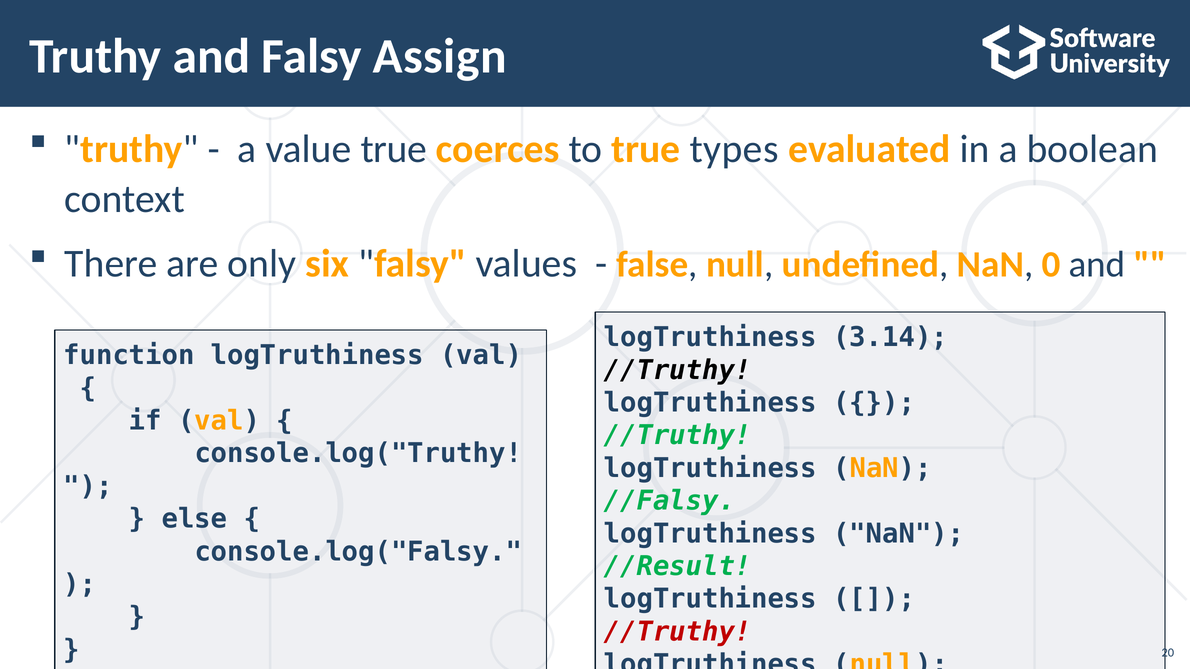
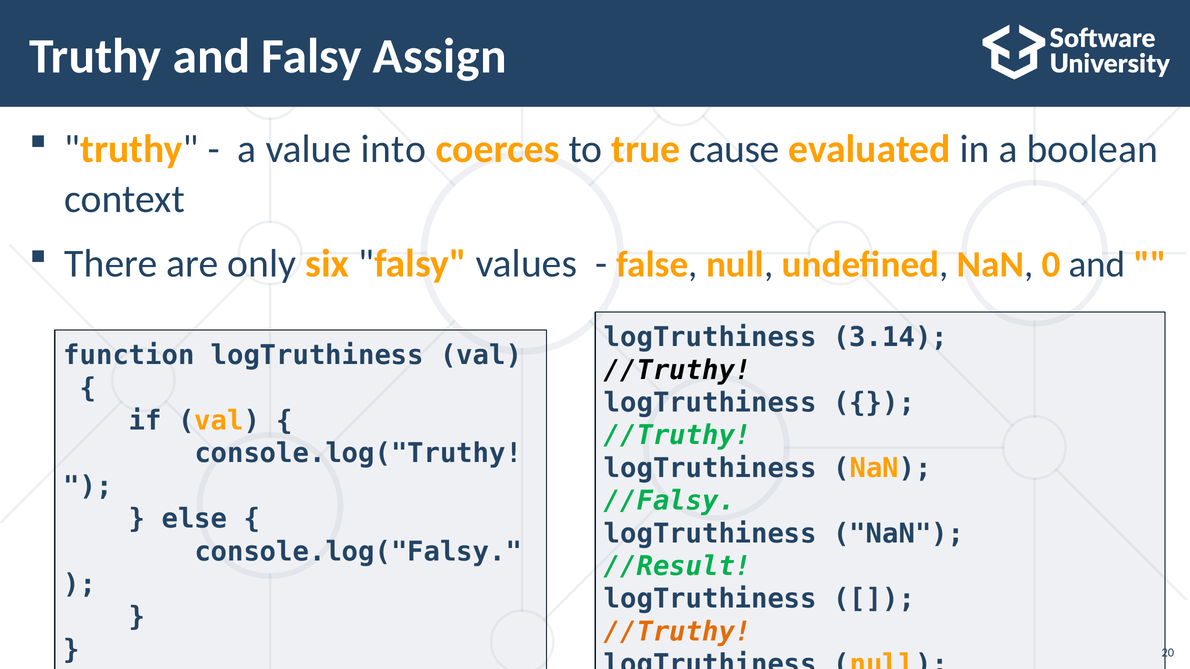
value true: true -> into (393, 149)
types: types -> cause (735, 149)
//Truthy colour: red -> orange (678, 632)
